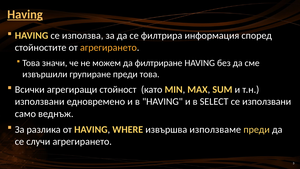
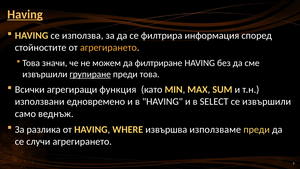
групиране underline: none -> present (90, 74)
стойност: стойност -> функция (118, 90)
се използвани: използвани -> извършили (267, 102)
